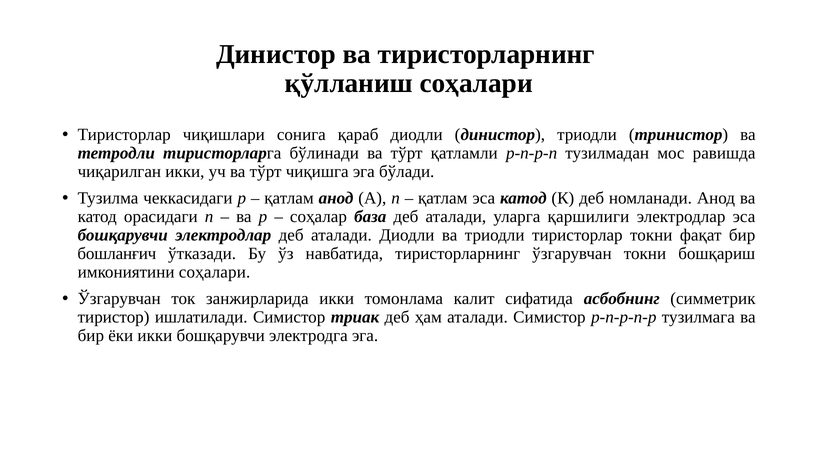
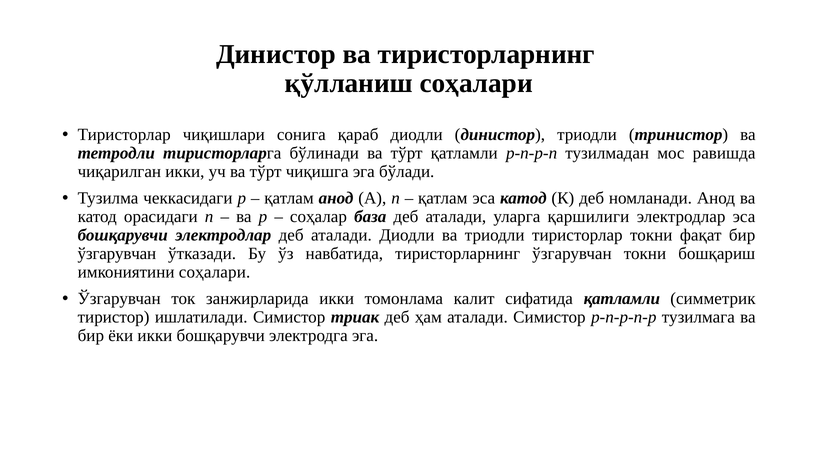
бошланғич: бошланғич -> ўзгарувчан (117, 254)
сифатида асбобнинг: асбобнинг -> қатламли (622, 299)
